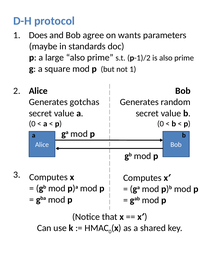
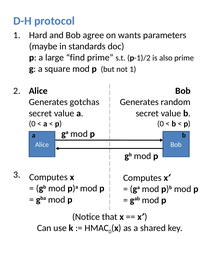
Does: Does -> Hard (38, 35)
large also: also -> find (75, 58)
